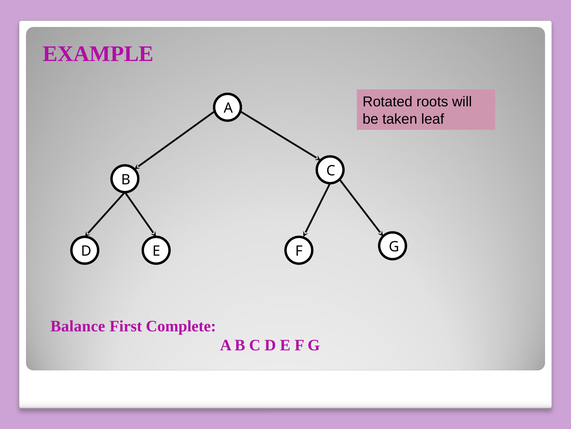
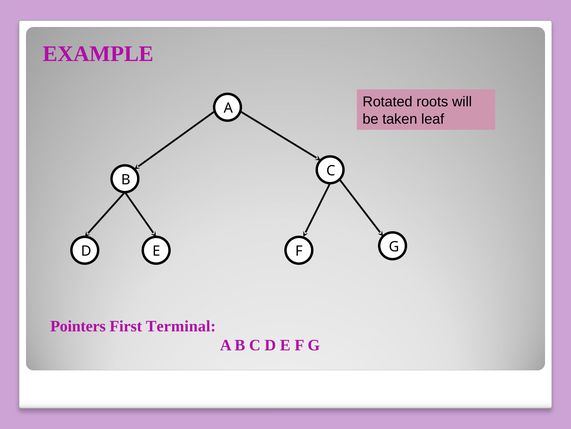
Balance: Balance -> Pointers (78, 326)
Complete: Complete -> Terminal (181, 326)
